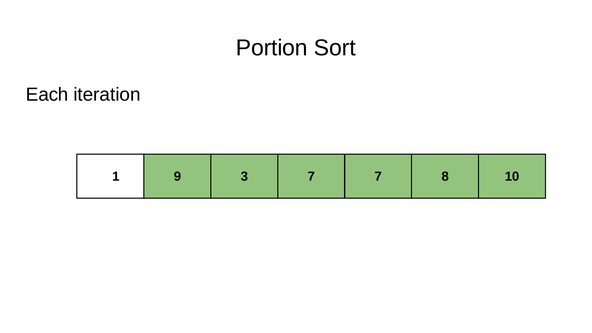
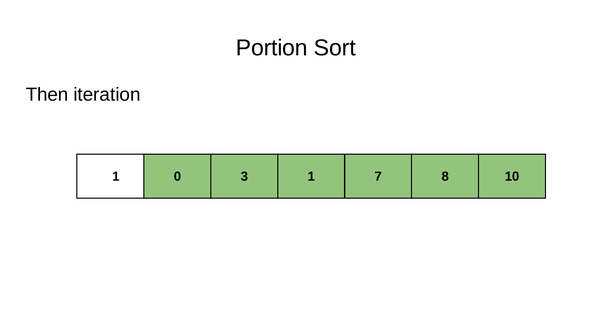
Each: Each -> Then (47, 95)
9: 9 -> 0 (177, 176)
3 7: 7 -> 1 (311, 176)
